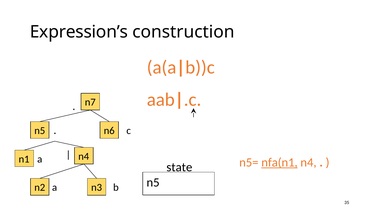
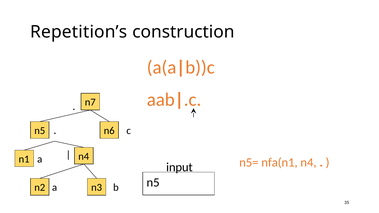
Expression’s: Expression’s -> Repetition’s (79, 32)
state: state -> input (179, 167)
nfa(n1 underline: present -> none (279, 163)
